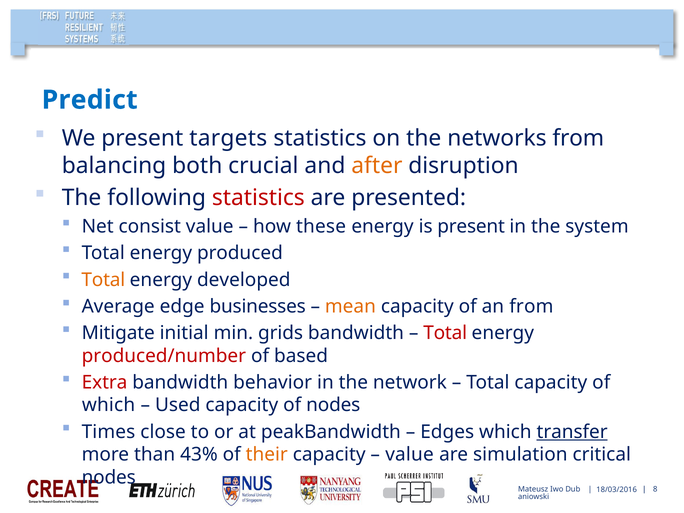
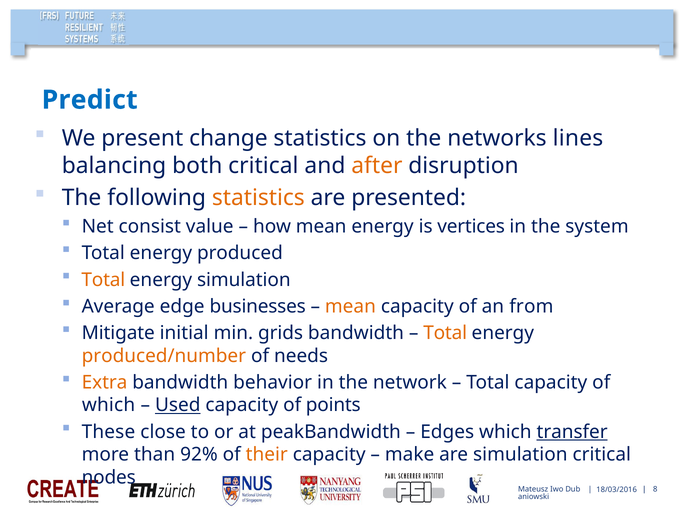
targets: targets -> change (228, 138)
networks from: from -> lines (578, 138)
both crucial: crucial -> critical (263, 166)
statistics colour: red -> orange (258, 198)
how these: these -> mean (321, 227)
is present: present -> vertices (471, 227)
energy developed: developed -> simulation (244, 280)
Total colour: red -> orange (445, 333)
produced/number colour: red -> orange (164, 356)
based: based -> needs (301, 356)
Extra colour: red -> orange (105, 382)
Used underline: none -> present (178, 405)
of nodes: nodes -> points (333, 405)
Times: Times -> These (108, 432)
43%: 43% -> 92% (199, 455)
value: value -> make (410, 455)
